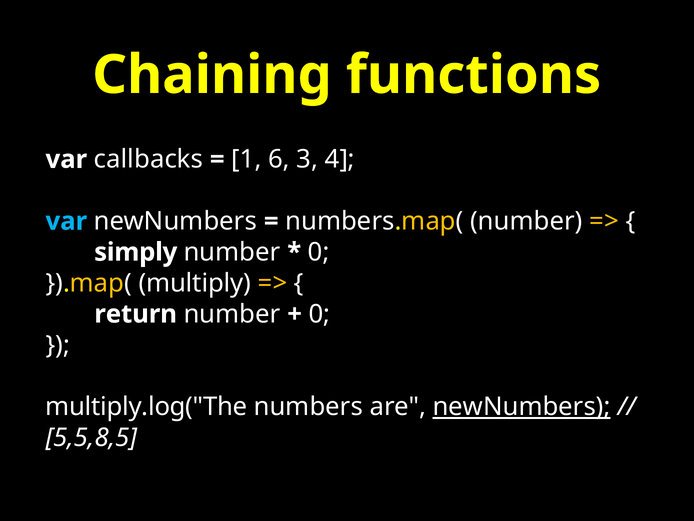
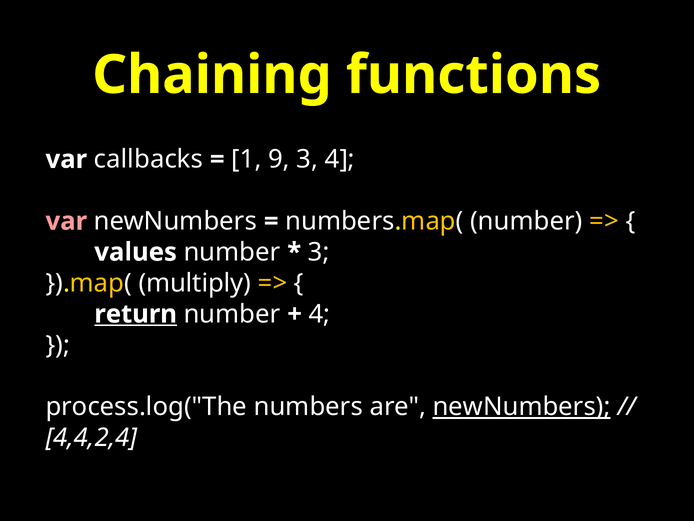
6: 6 -> 9 (279, 159)
var colour: light blue -> pink (66, 221)
simply: simply -> values (136, 252)
0: 0 -> 3 (319, 252)
return underline: none -> present (136, 314)
0: 0 -> 4 (319, 314)
multiply.log("The: multiply.log("The -> process.log("The (146, 407)
5,5,8,5: 5,5,8,5 -> 4,4,2,4 (91, 437)
